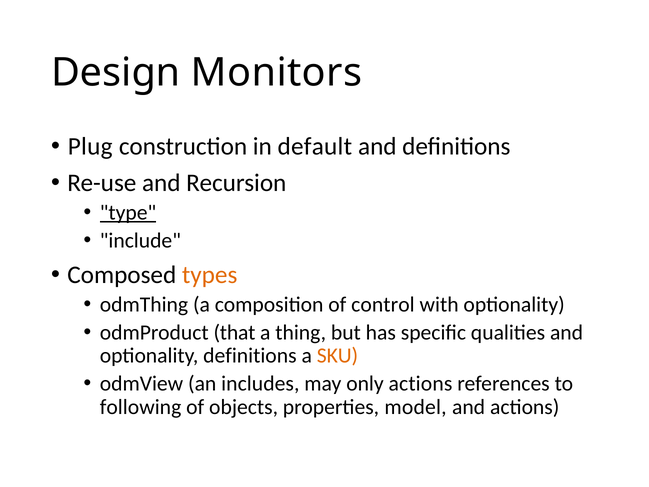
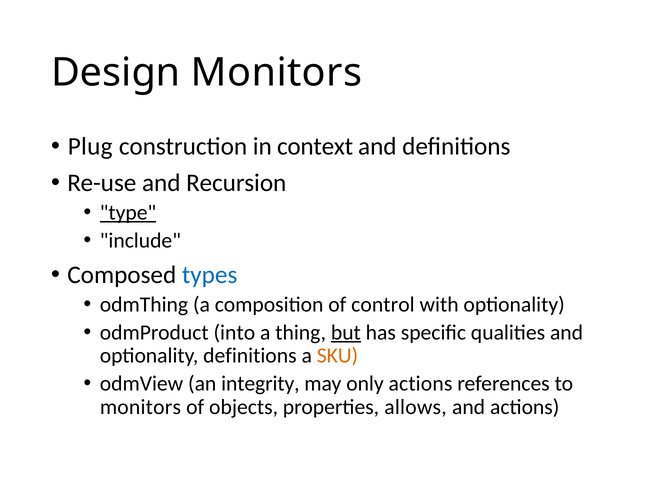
default: default -> context (315, 146)
types colour: orange -> blue (210, 275)
that: that -> into (234, 332)
but underline: none -> present (346, 332)
includes: includes -> integrity (260, 383)
following: following -> monitors (140, 407)
model: model -> allows (416, 407)
